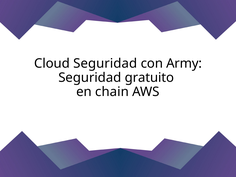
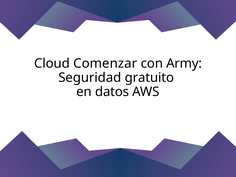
Cloud Seguridad: Seguridad -> Comenzar (105, 63)
chain: chain -> datos (112, 92)
